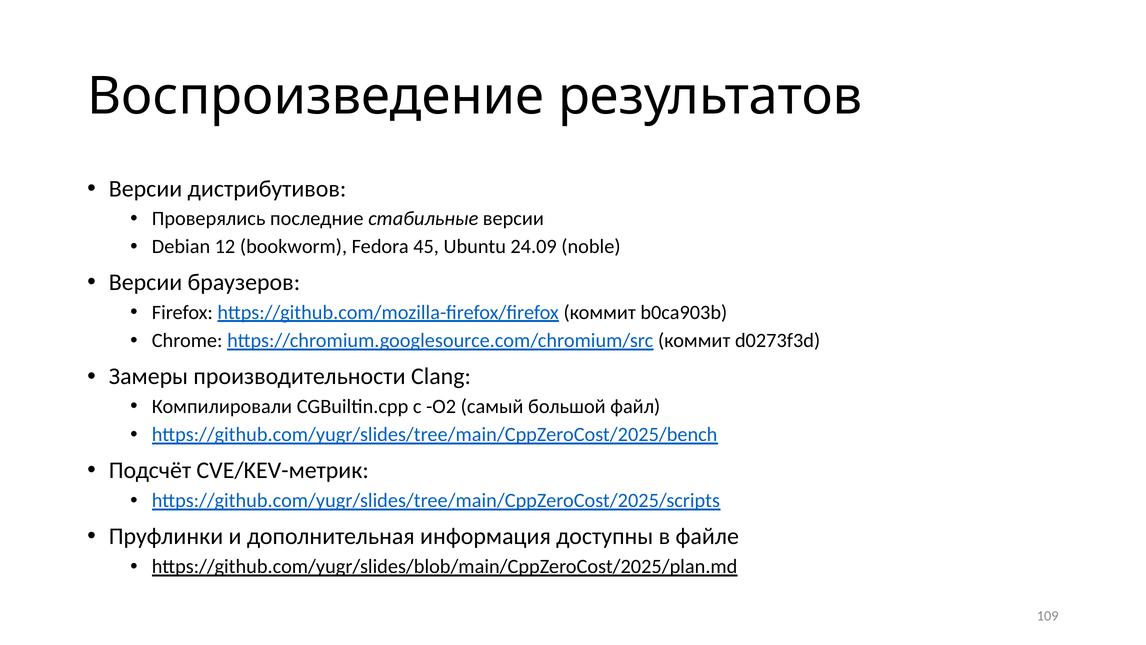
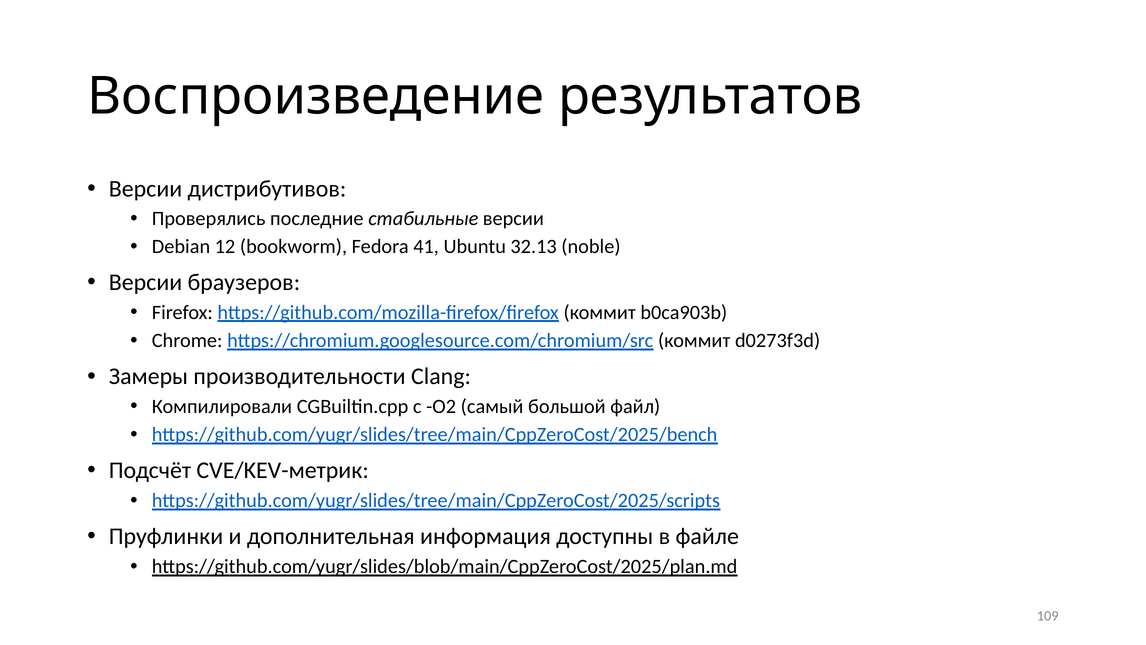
45: 45 -> 41 (426, 246)
24.09: 24.09 -> 32.13 (534, 246)
